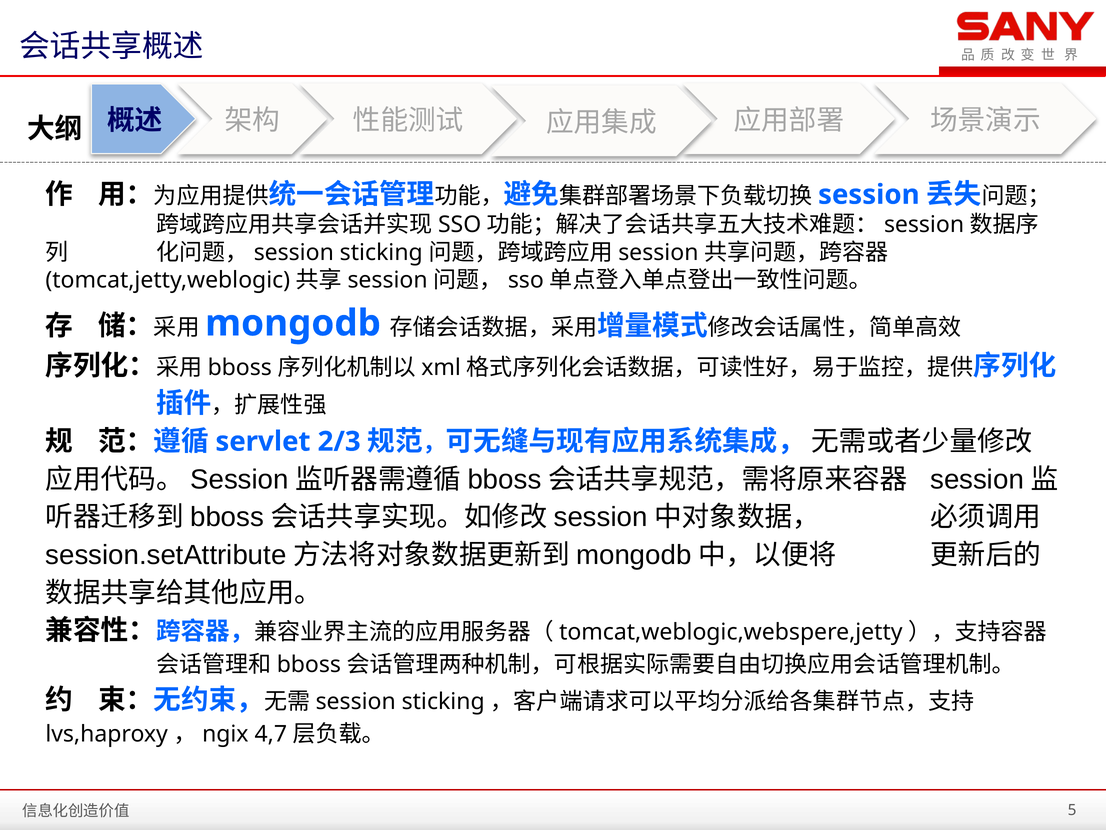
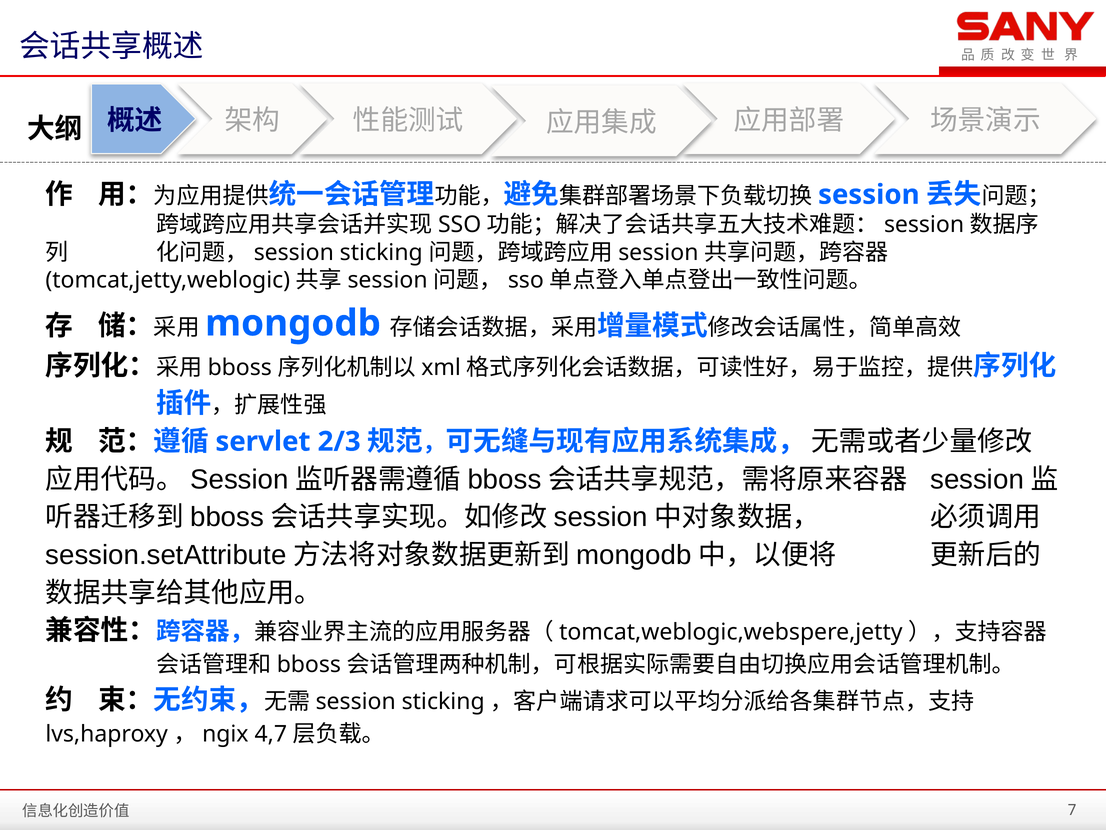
5: 5 -> 7 (1072, 810)
